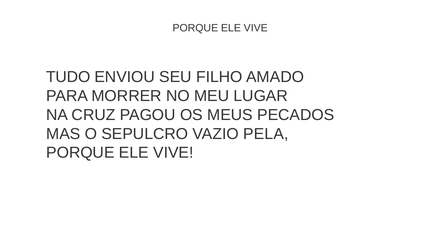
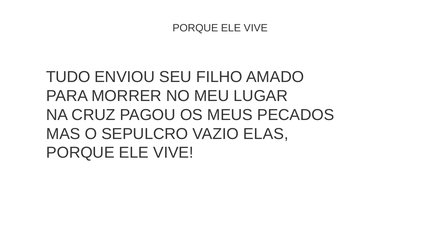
PELA: PELA -> ELAS (266, 134)
